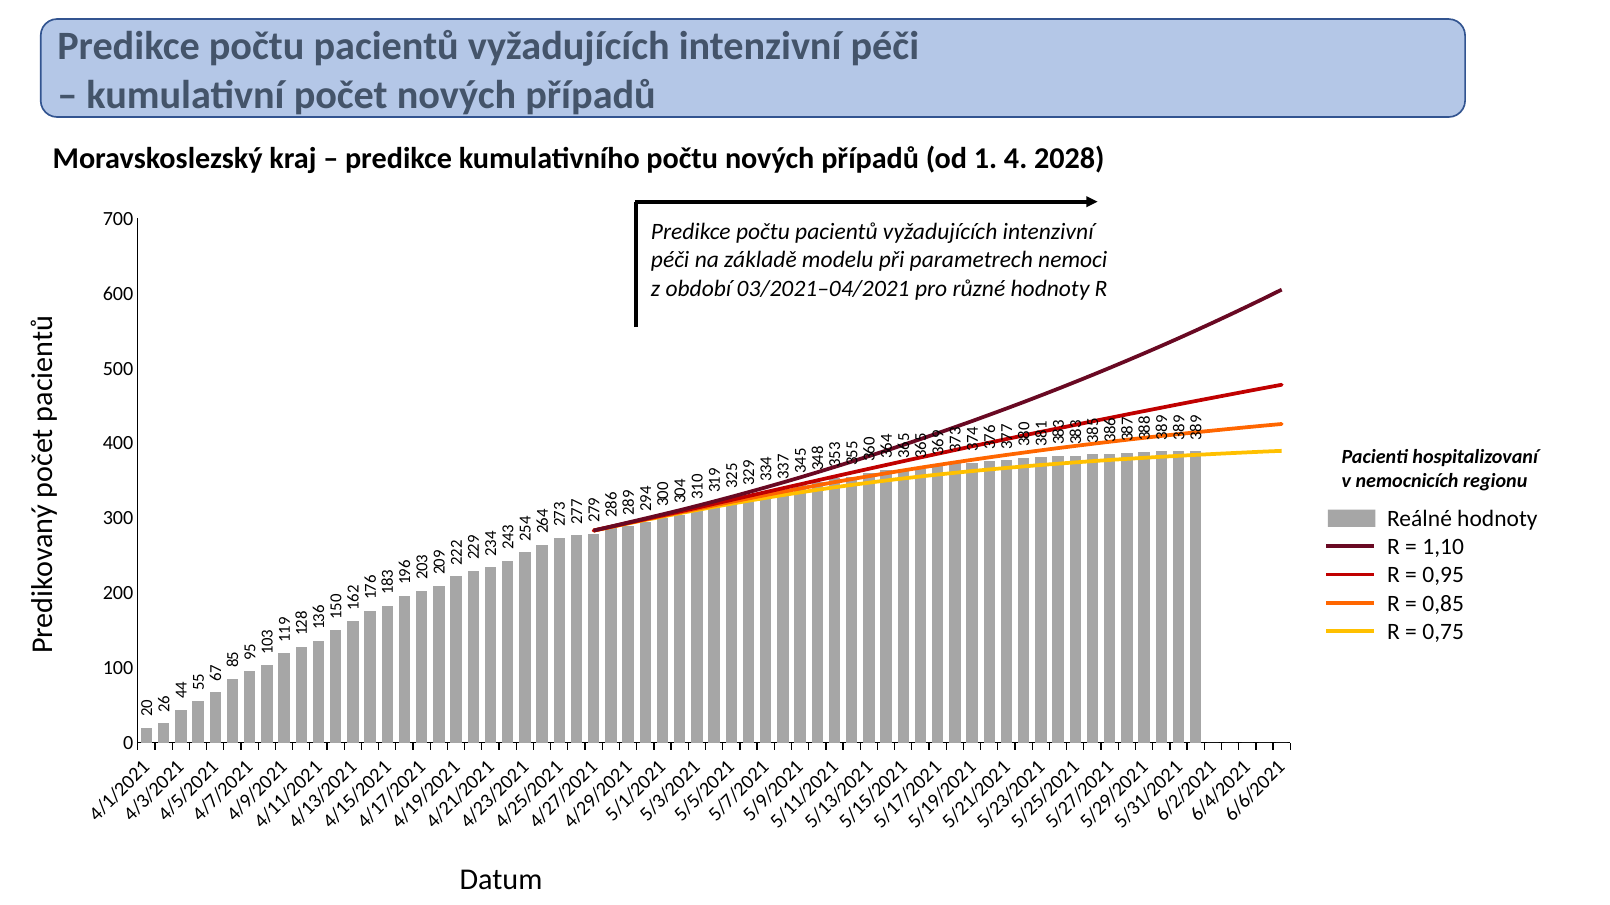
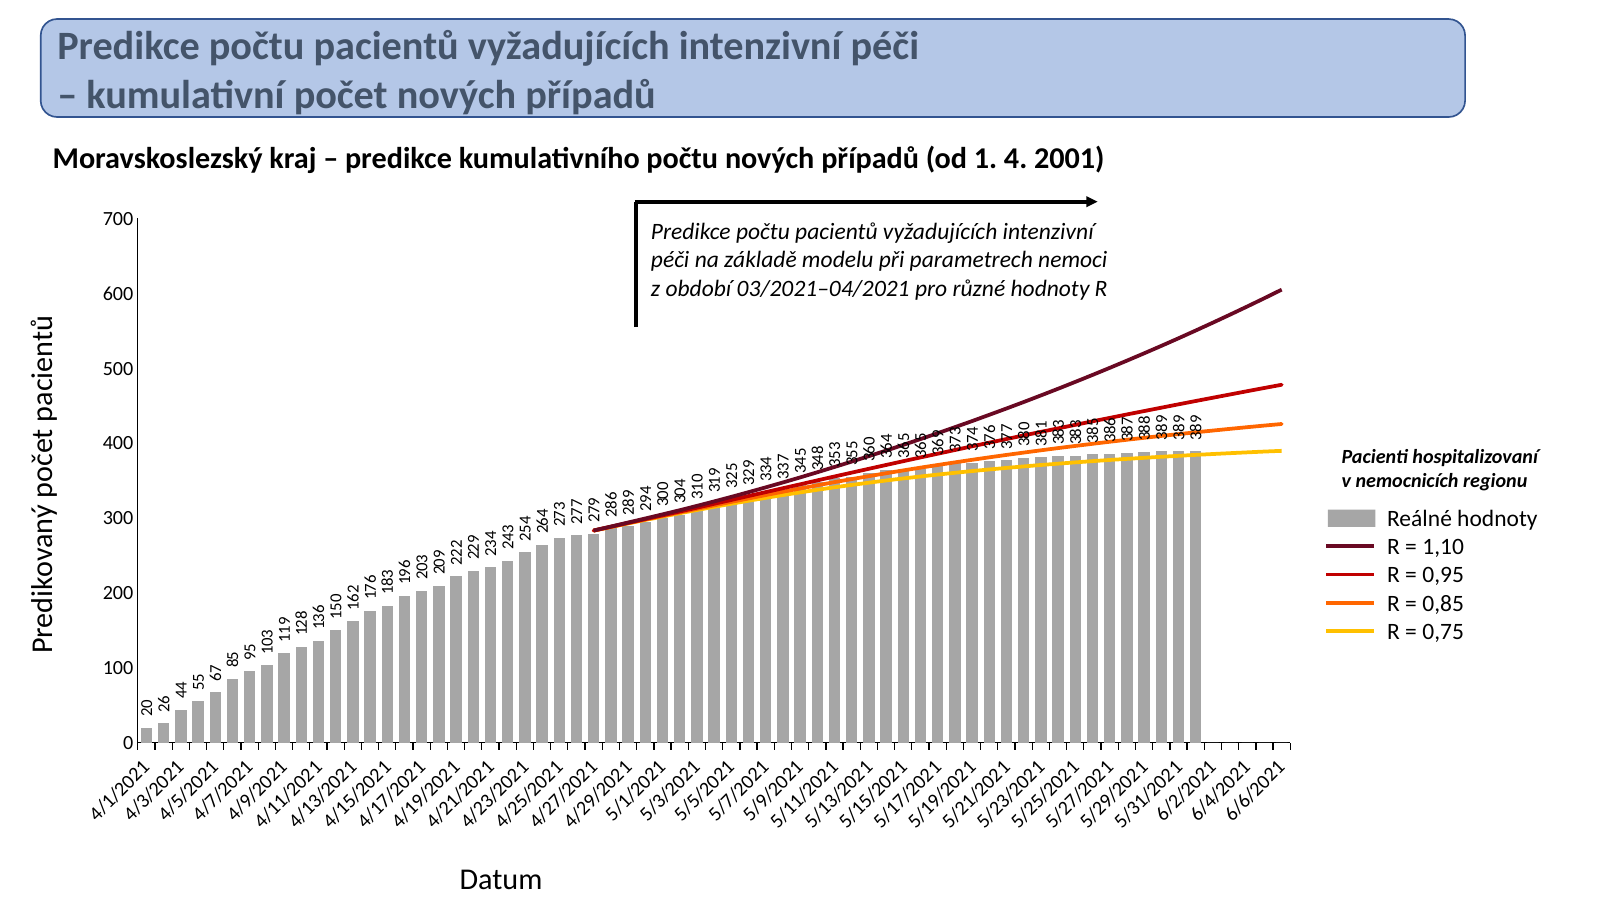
2028: 2028 -> 2001 (1069, 159)
